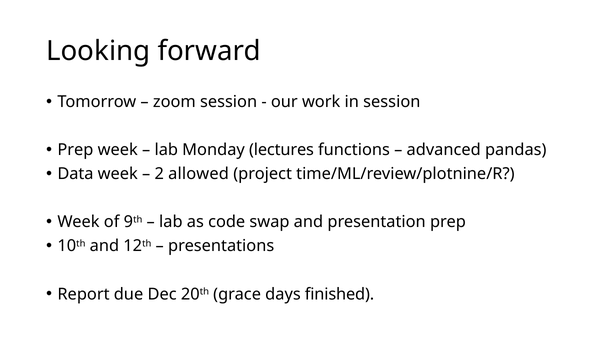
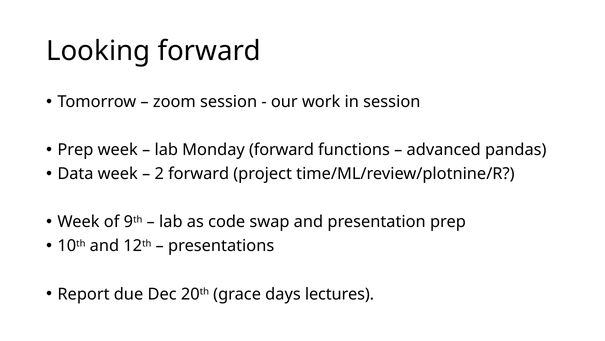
Monday lectures: lectures -> forward (282, 150)
2 allowed: allowed -> forward (199, 174)
finished: finished -> lectures (339, 294)
